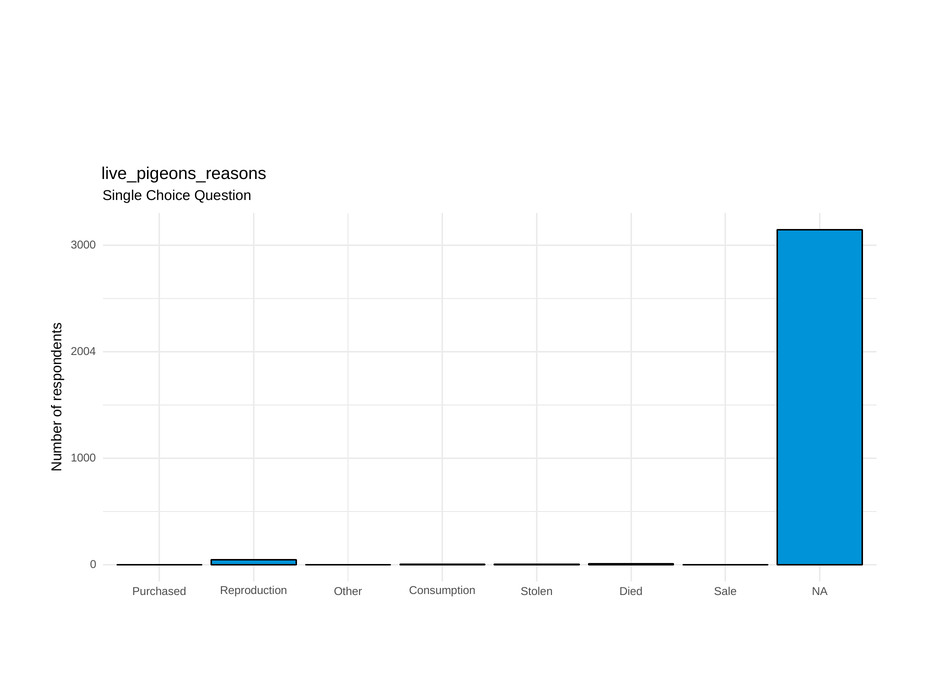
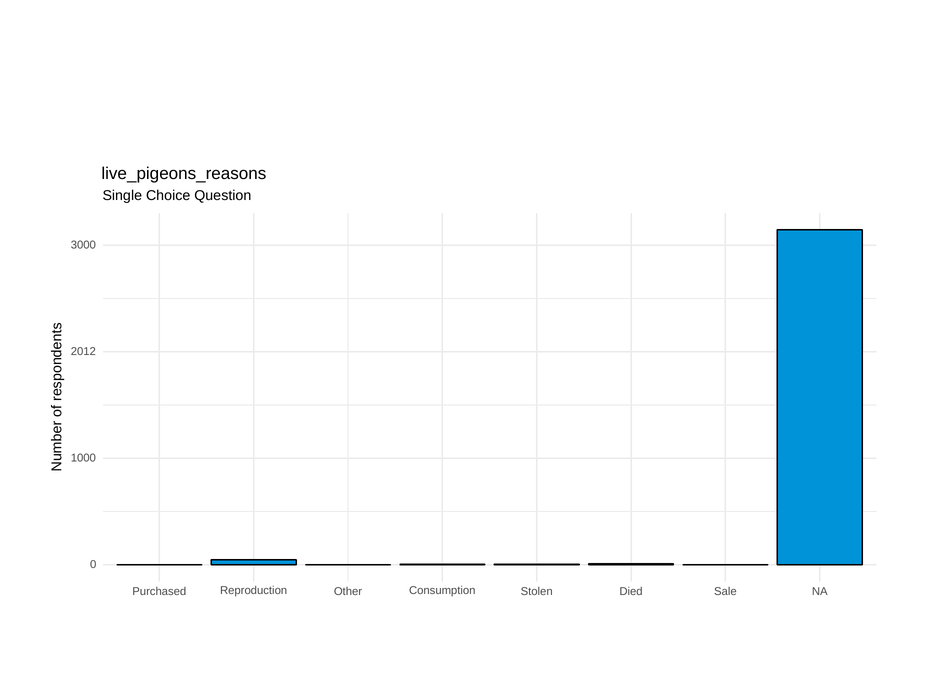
2004: 2004 -> 2012 (83, 351)
